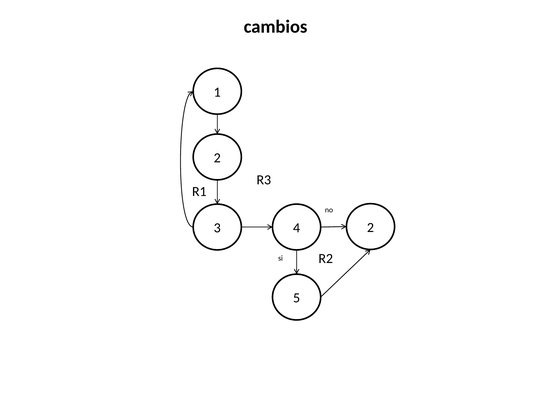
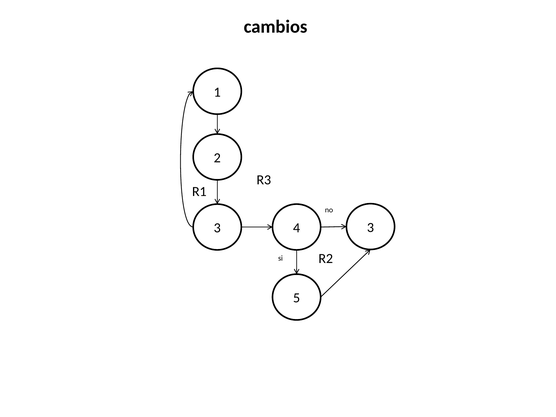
4 2: 2 -> 3 (370, 228)
